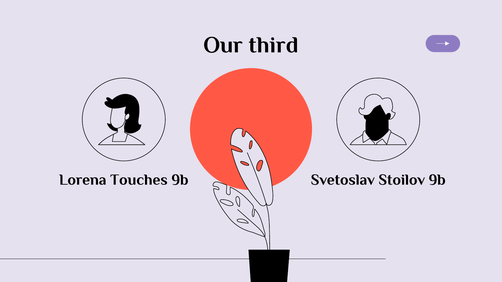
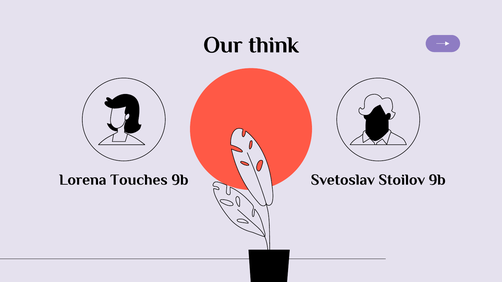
third: third -> think (274, 45)
